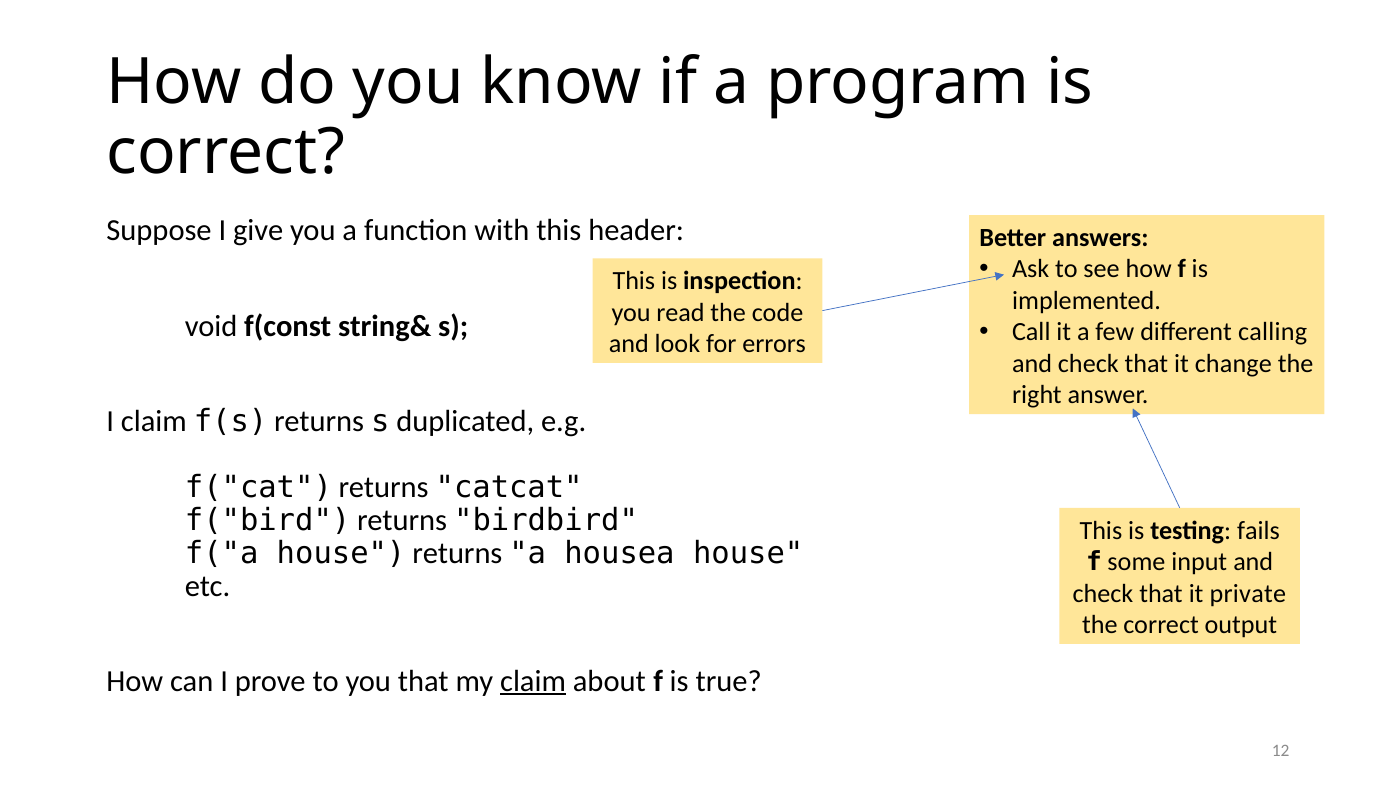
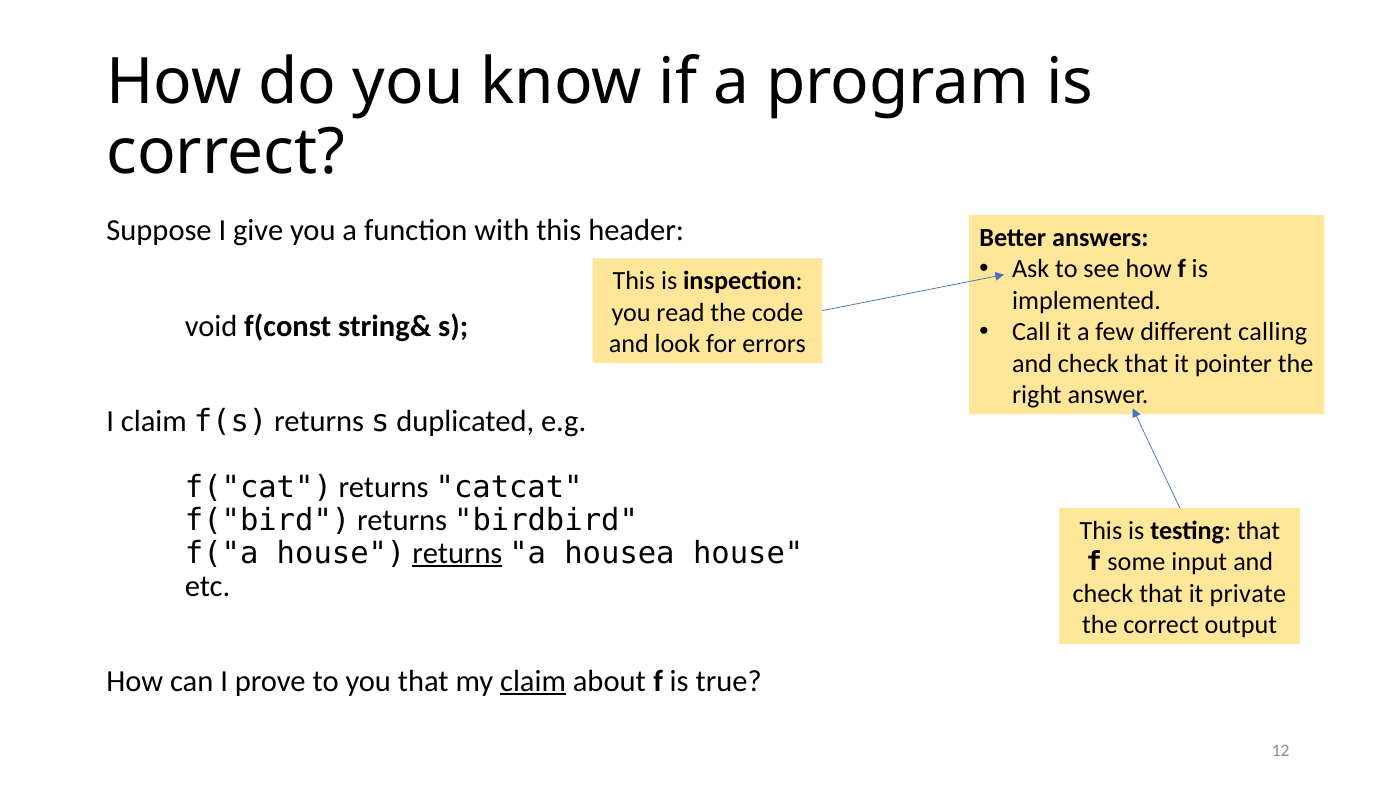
change: change -> pointer (1233, 363)
testing fails: fails -> that (1259, 530)
returns underline: none -> present (457, 553)
